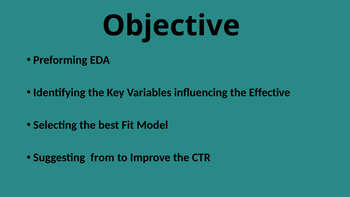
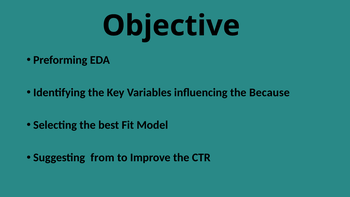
Effective: Effective -> Because (269, 92)
